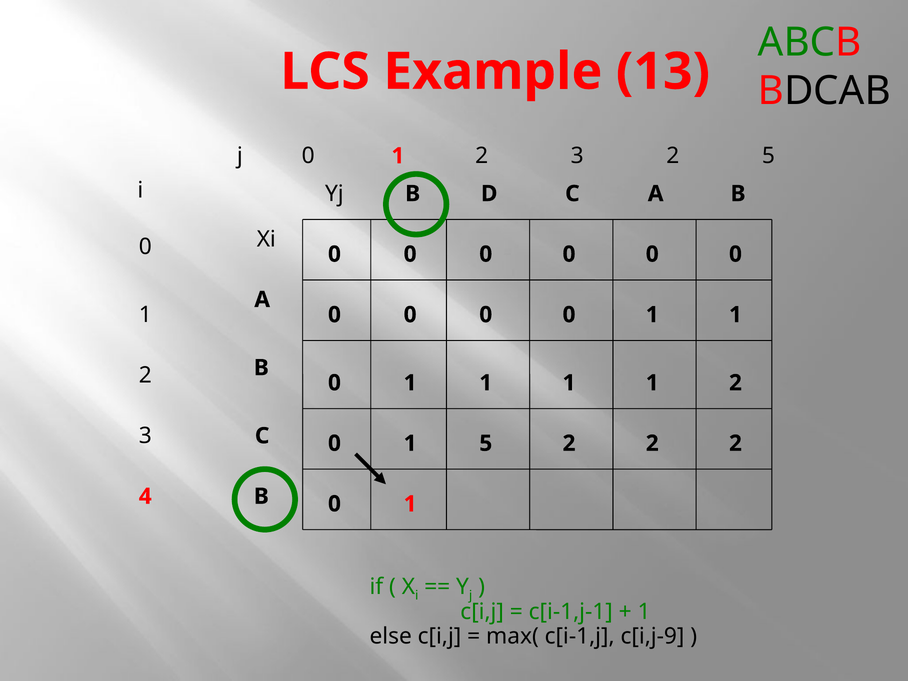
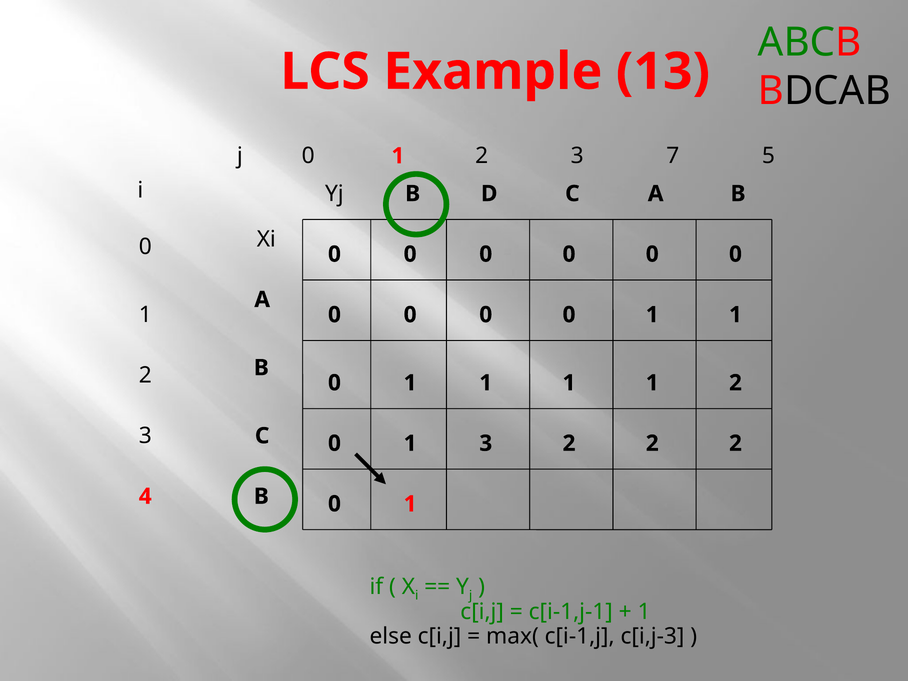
3 2: 2 -> 7 (673, 156)
1 5: 5 -> 3 (486, 443)
c[i,j-9: c[i,j-9 -> c[i,j-3 (652, 636)
